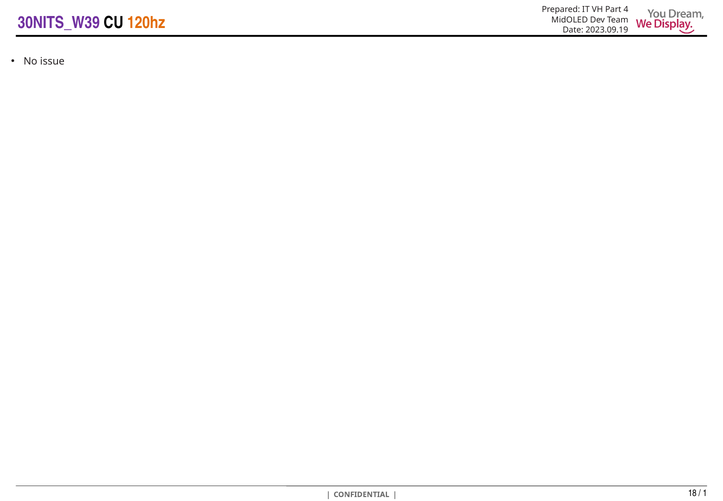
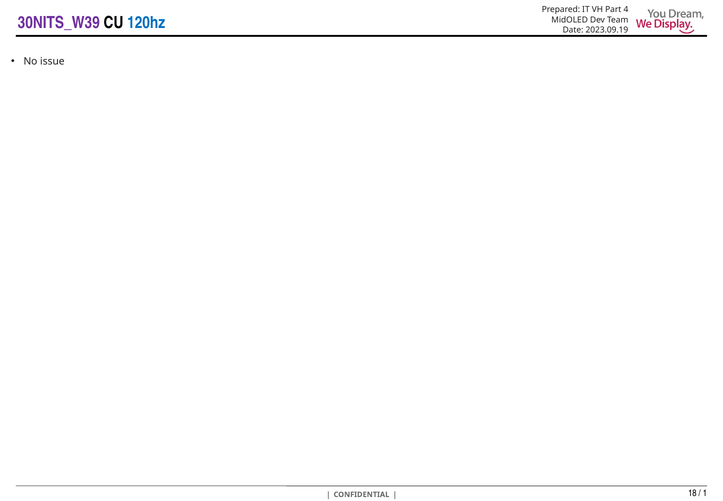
120hz colour: orange -> blue (146, 23)
